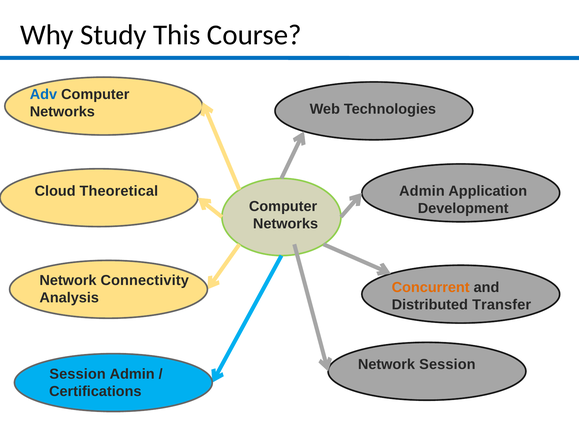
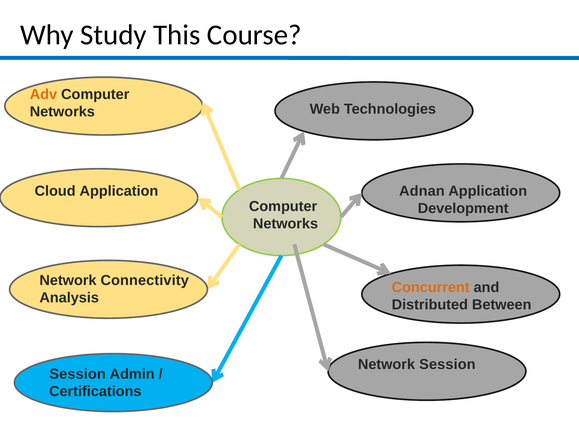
Adv colour: blue -> orange (43, 95)
Cloud Theoretical: Theoretical -> Application (119, 191)
Admin: Admin -> Adnan (422, 191)
Transfer: Transfer -> Between (502, 305)
